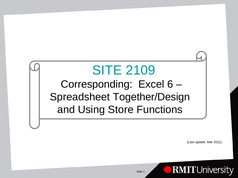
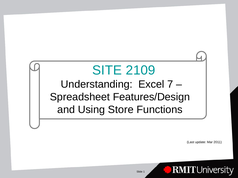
Corresponding: Corresponding -> Understanding (97, 85)
6: 6 -> 7 (170, 85)
Together/Design: Together/Design -> Features/Design (151, 97)
